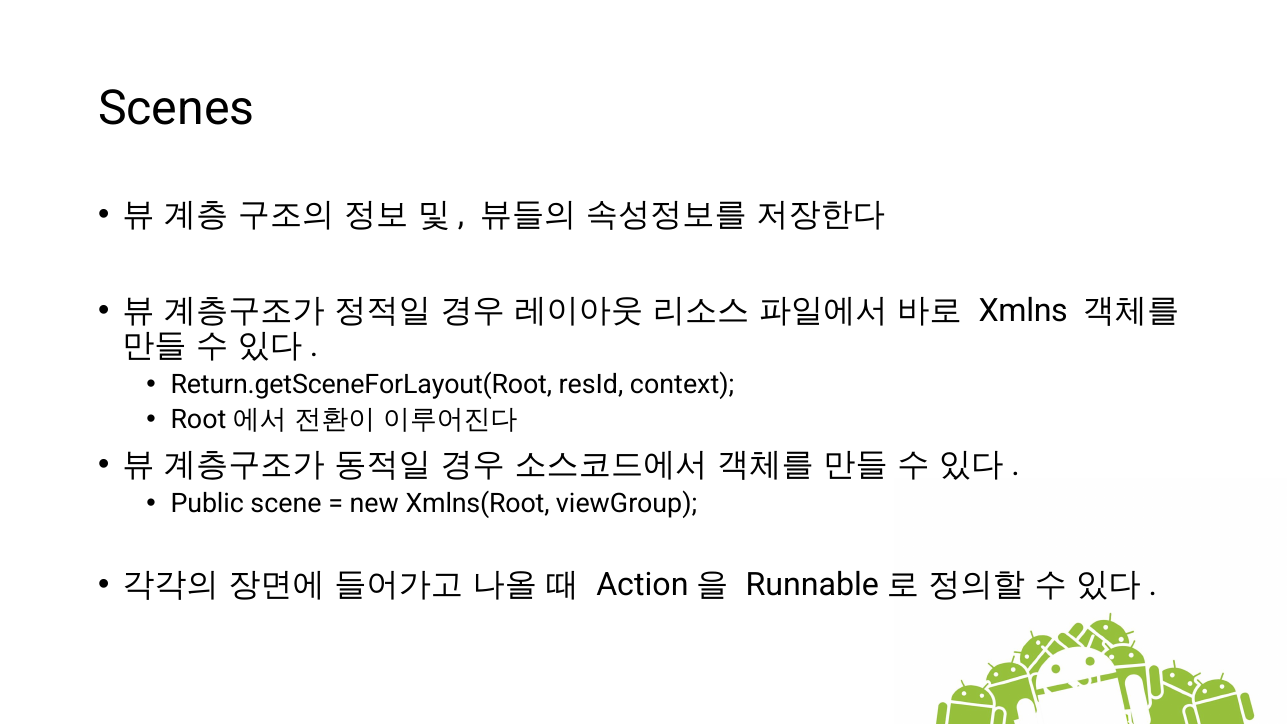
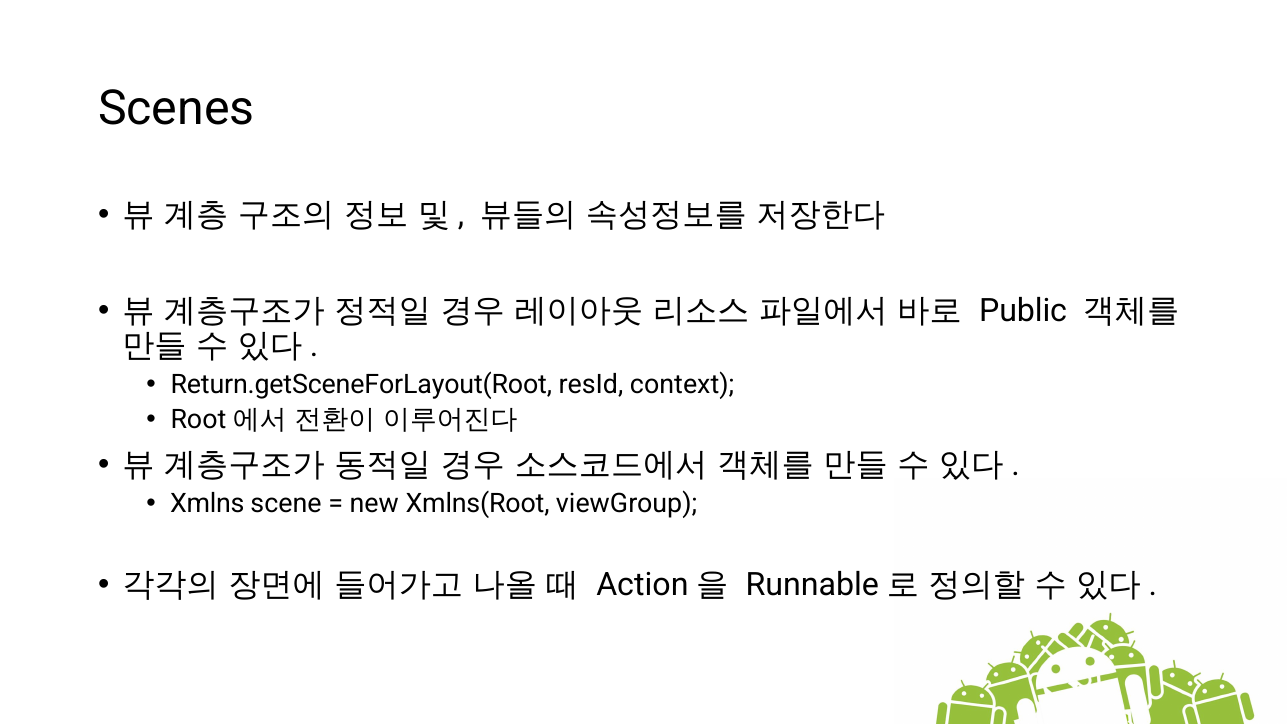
Xmlns: Xmlns -> Public (1023, 311)
Public: Public -> Xmlns (207, 504)
